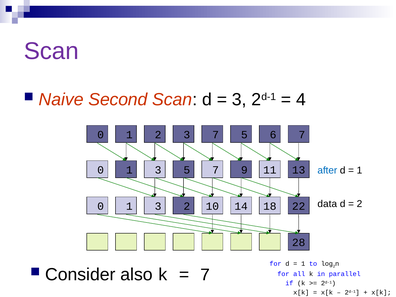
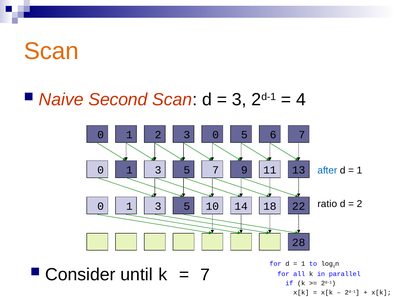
Scan colour: purple -> orange (51, 51)
3 7: 7 -> 0 (216, 135)
data: data -> ratio (327, 204)
2: 2 -> 5 (187, 206)
also: also -> until (137, 274)
